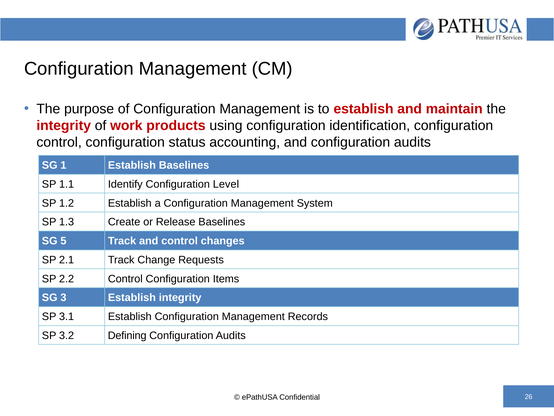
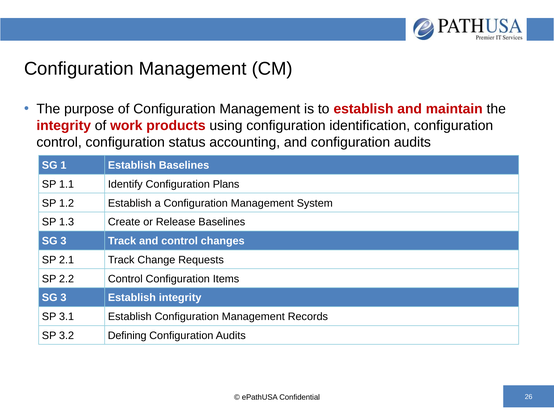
Level: Level -> Plans (226, 184)
5: 5 -> 3 (63, 241)
